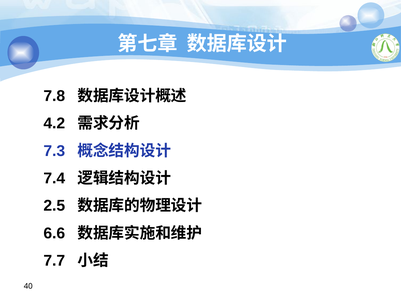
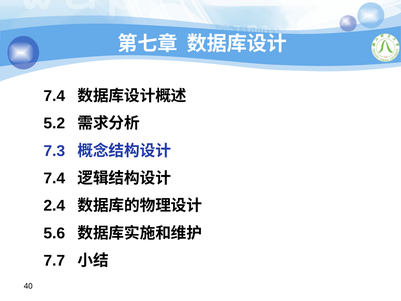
7.8: 7.8 -> 7.4 (54, 96)
4.2: 4.2 -> 5.2 (54, 123)
2.5: 2.5 -> 2.4 (54, 206)
6.6: 6.6 -> 5.6 (54, 233)
